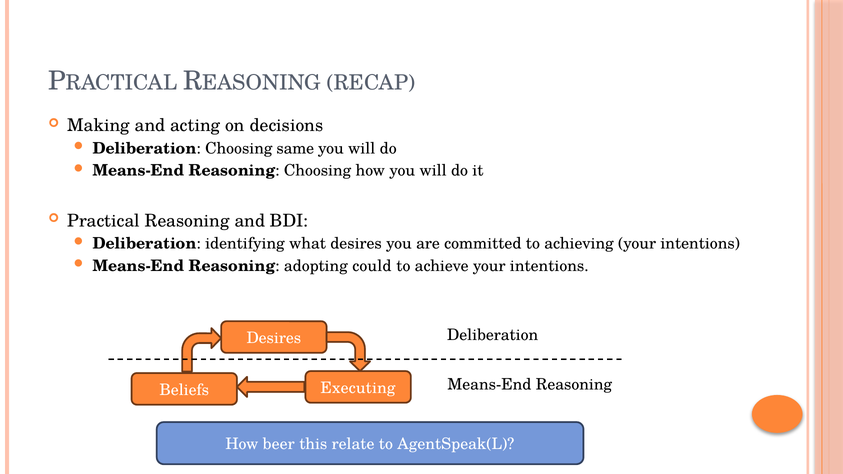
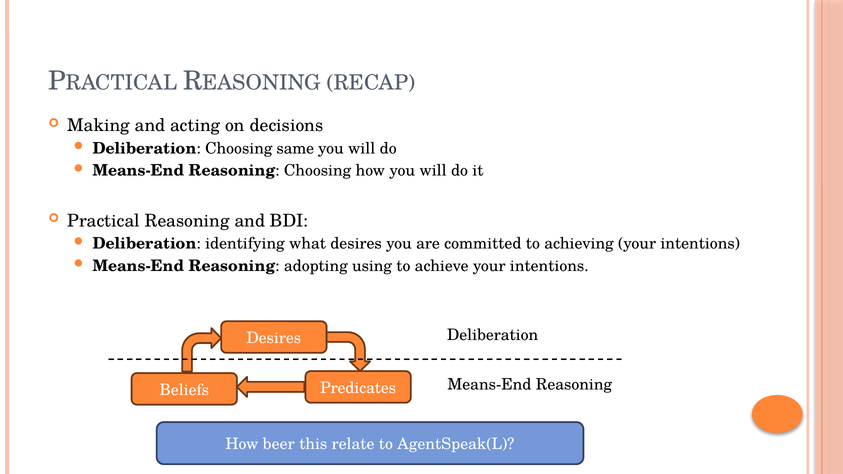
could: could -> using (372, 266)
Executing: Executing -> Predicates (358, 388)
